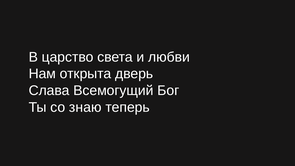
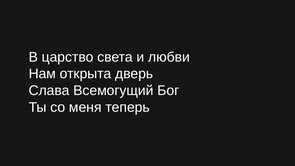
знаю: знаю -> меня (85, 107)
